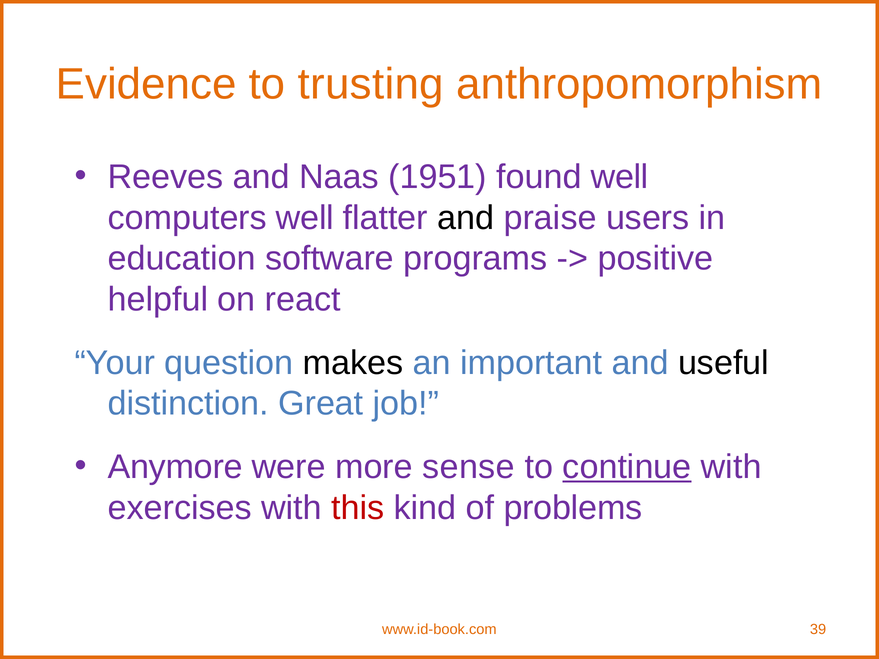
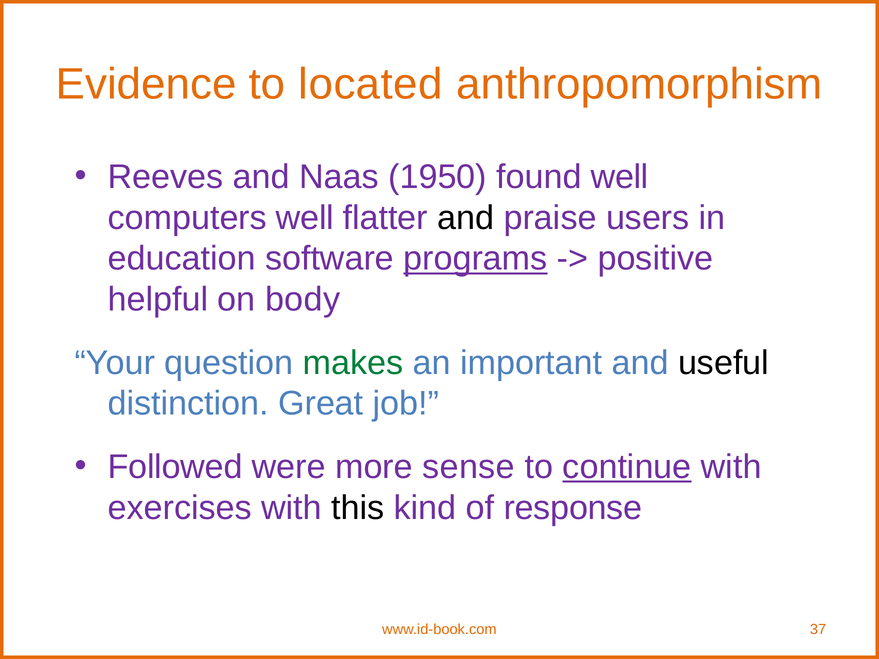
trusting: trusting -> located (371, 84)
1951: 1951 -> 1950 (438, 177)
programs underline: none -> present (475, 259)
react: react -> body (303, 300)
makes colour: black -> green (353, 363)
Anymore: Anymore -> Followed (175, 467)
this colour: red -> black (358, 508)
problems: problems -> response (573, 508)
39: 39 -> 37 (818, 630)
